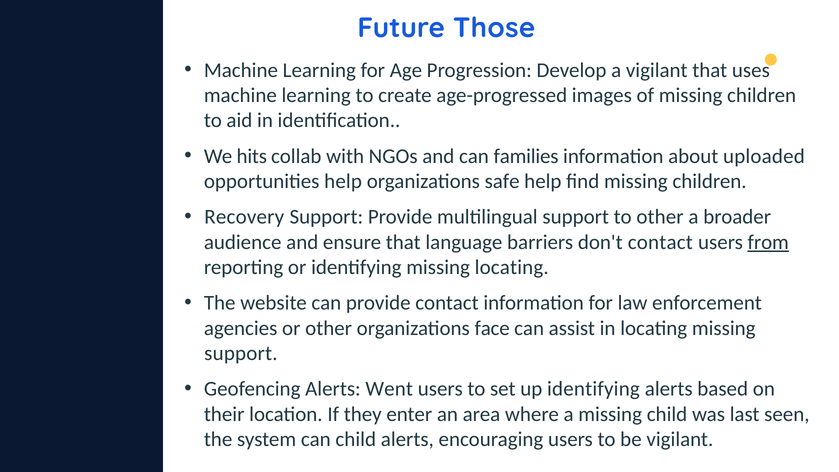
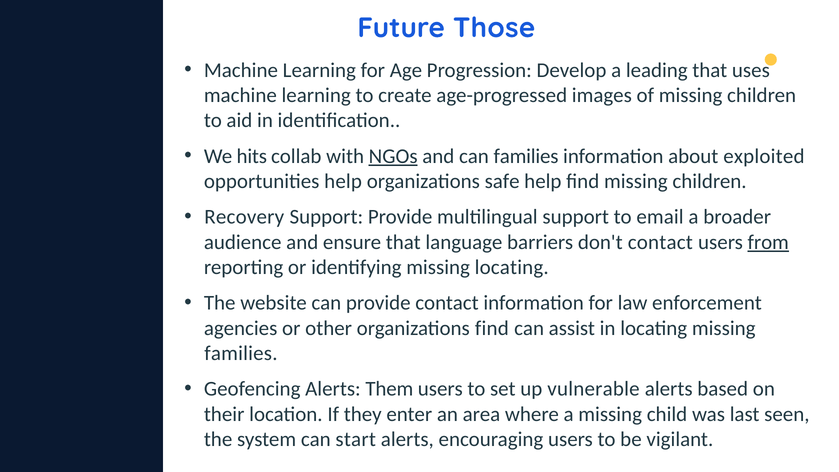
a vigilant: vigilant -> leading (657, 70)
NGOs underline: none -> present (393, 156)
uploaded: uploaded -> exploited (764, 156)
to other: other -> email (660, 217)
organizations face: face -> find (492, 328)
support: support -> families (241, 353)
Went: Went -> Them (389, 389)
up identifying: identifying -> vulnerable (593, 389)
can child: child -> start (356, 439)
